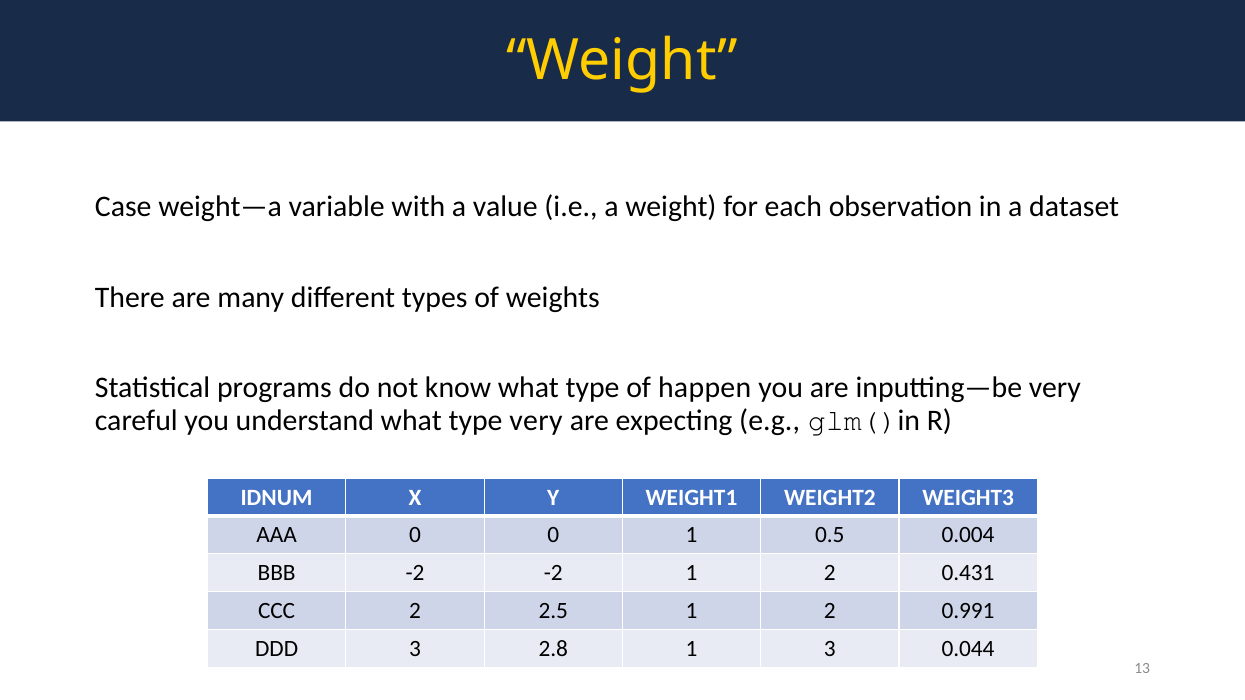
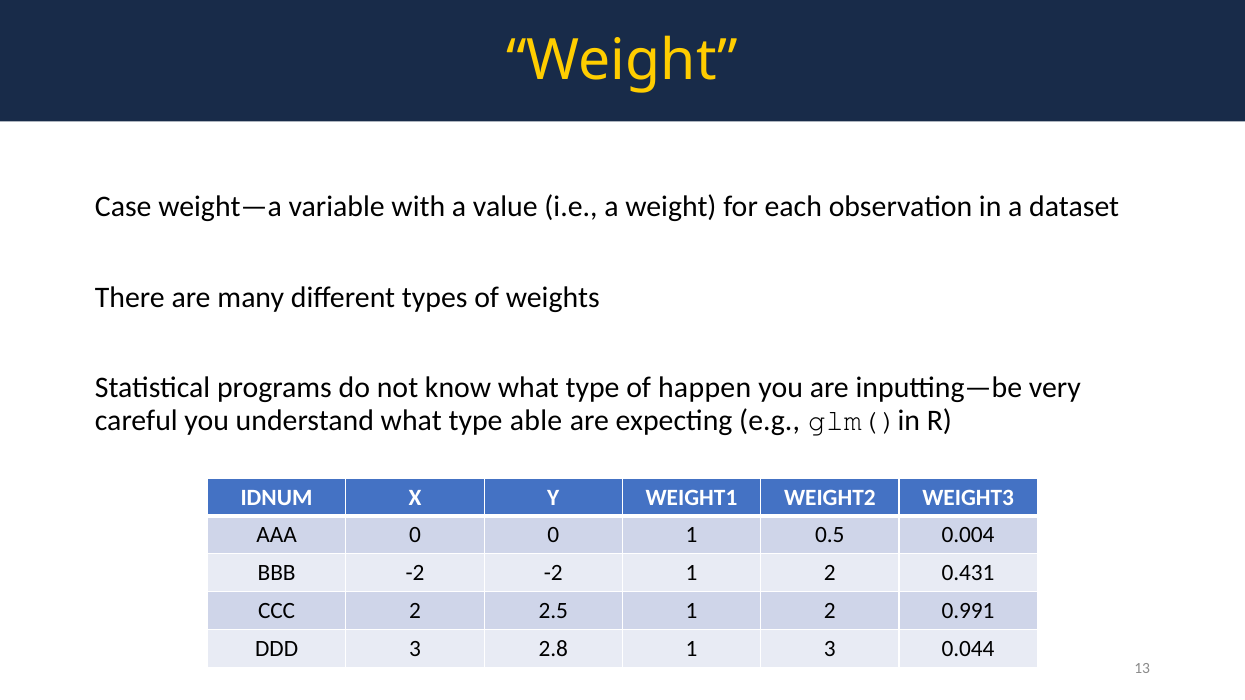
type very: very -> able (536, 420)
